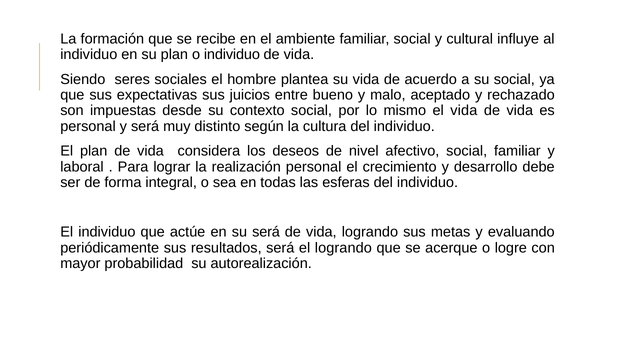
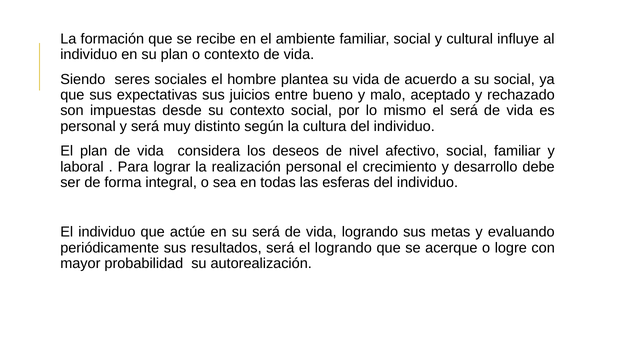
o individuo: individuo -> contexto (232, 55)
el vida: vida -> será (464, 111)
